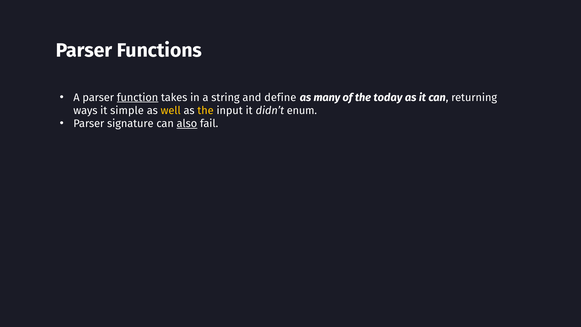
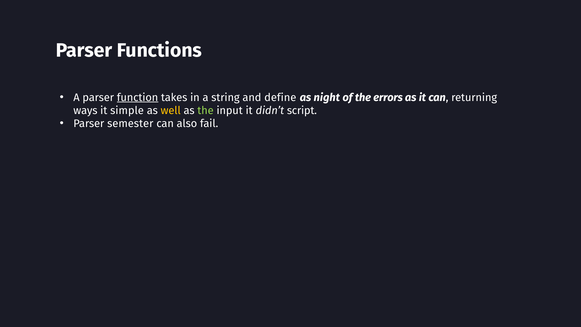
many: many -> night (327, 97)
today: today -> errors (388, 97)
the colour: yellow -> light green (206, 110)
enum: enum -> script (302, 110)
signature: signature -> semester (130, 124)
also underline: present -> none (187, 124)
